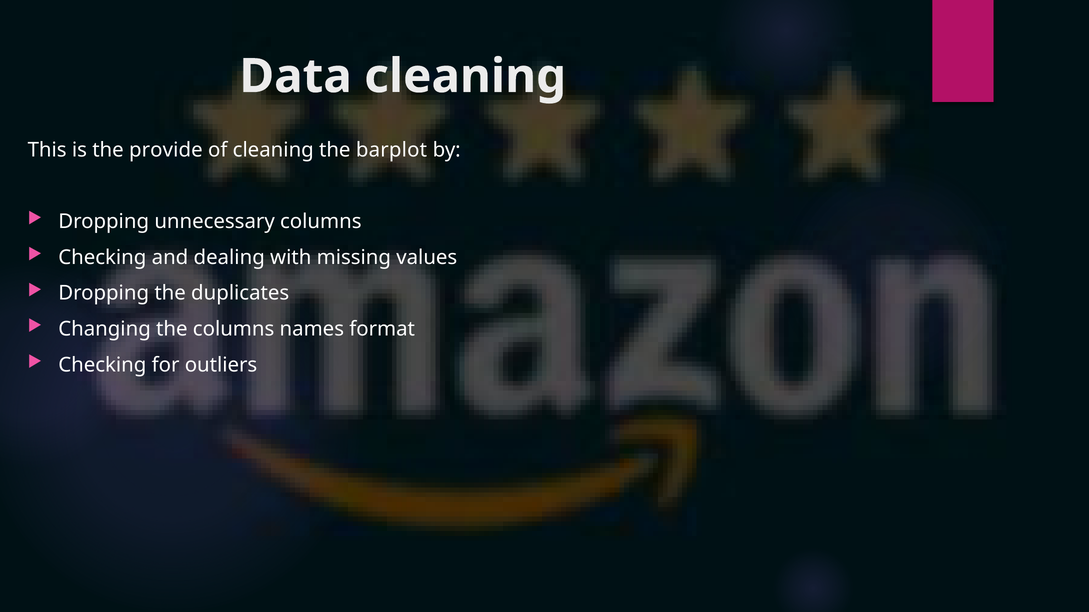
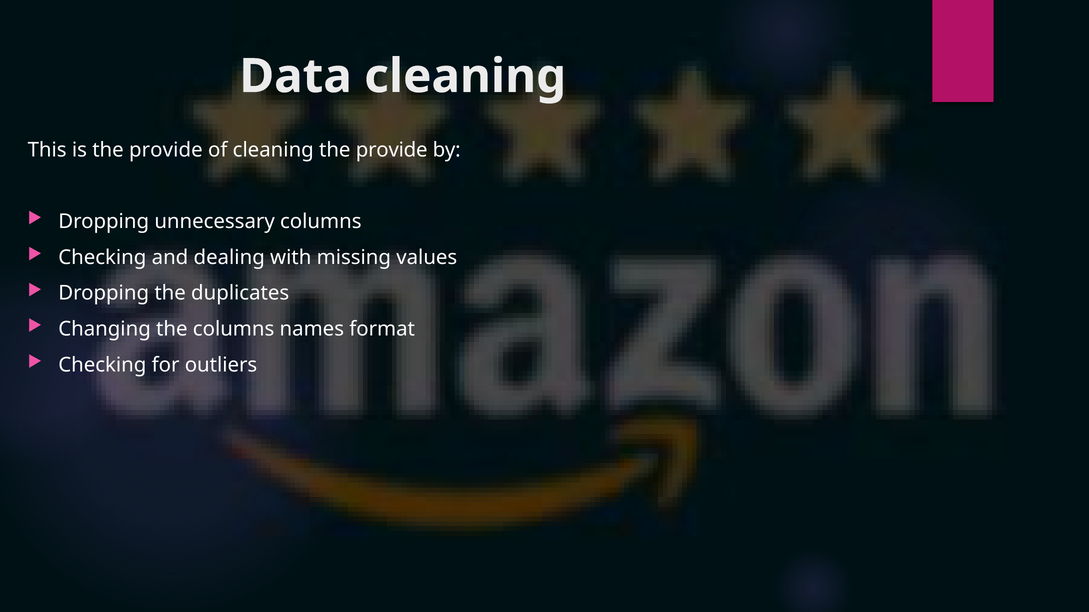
cleaning the barplot: barplot -> provide (392, 150)
